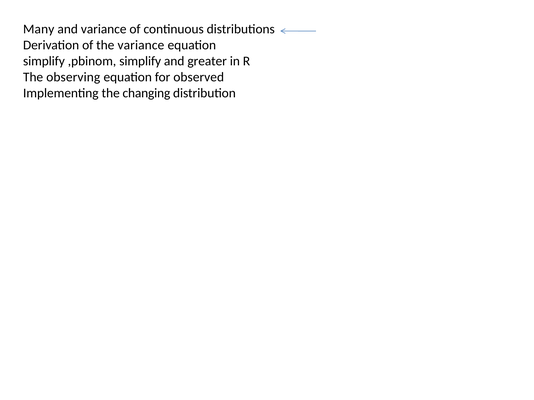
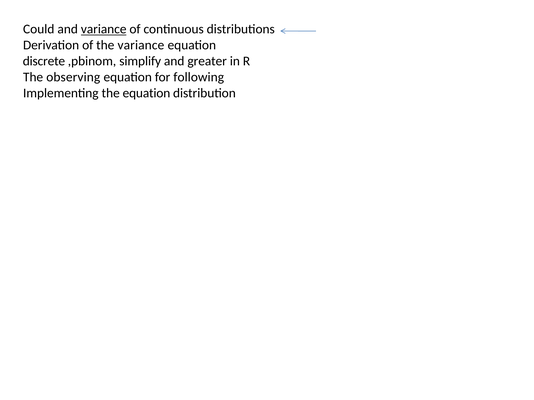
Many: Many -> Could (39, 29)
variance underline: none -> present (104, 29)
simplify: simplify -> discrete (44, 61)
observed: observed -> following (199, 77)
the changing: changing -> equation (146, 93)
